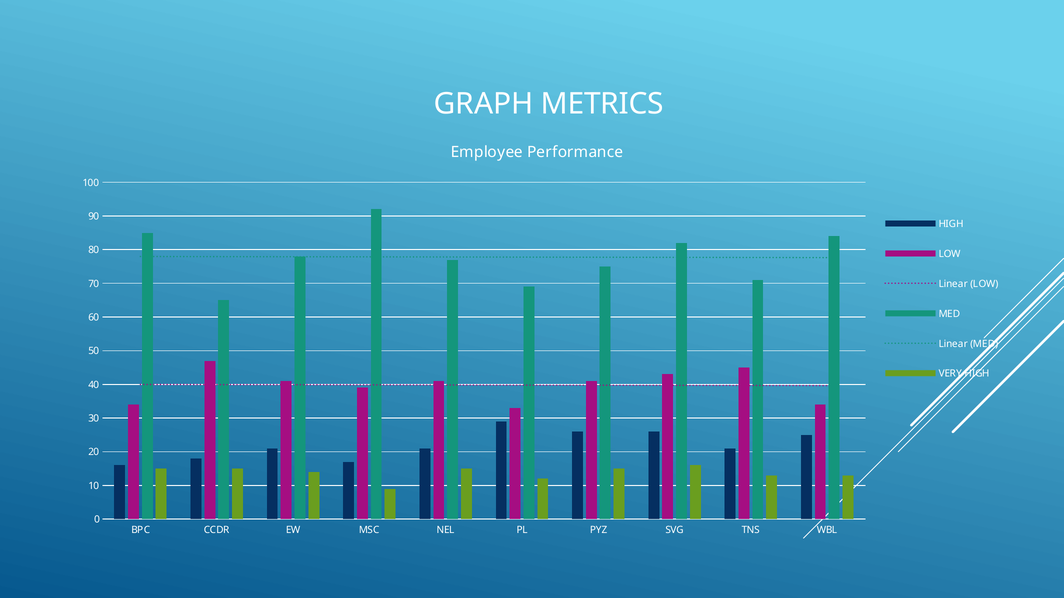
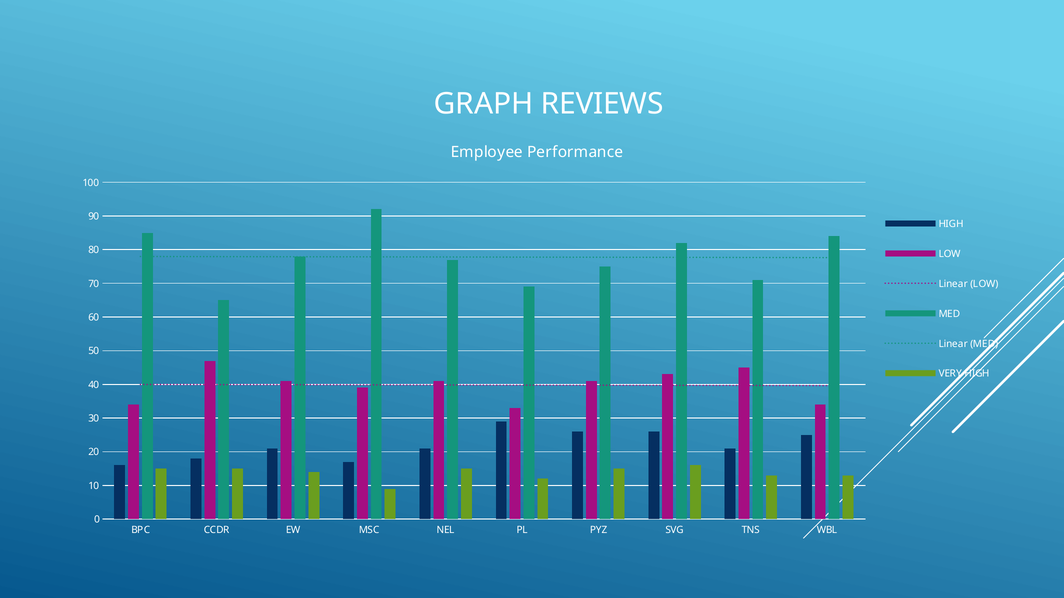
METRICS: METRICS -> REVIEWS (602, 104)
